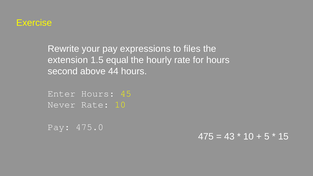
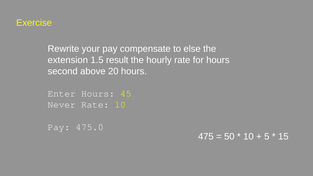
expressions: expressions -> compensate (145, 49)
files: files -> else (192, 49)
equal: equal -> result (117, 60)
44: 44 -> 20 (113, 71)
43: 43 -> 50 (229, 137)
